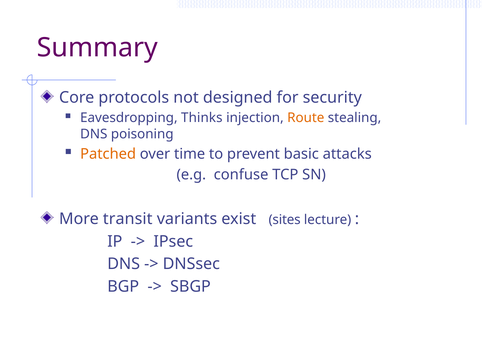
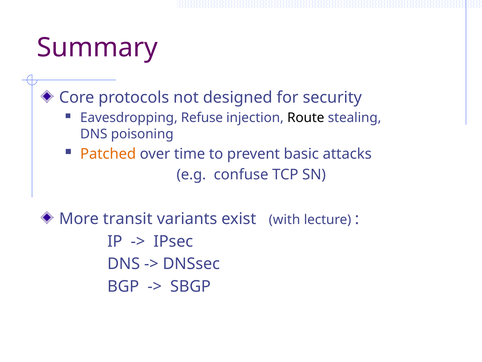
Thinks: Thinks -> Refuse (202, 118)
Route colour: orange -> black (306, 118)
sites: sites -> with (285, 219)
